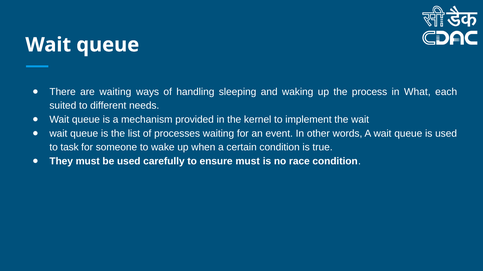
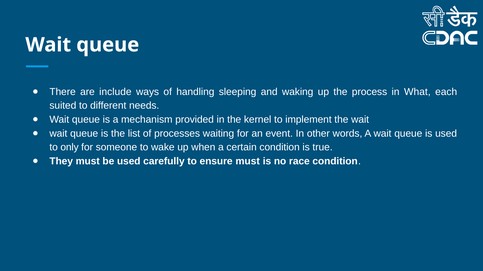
are waiting: waiting -> include (115, 92)
task: task -> only (70, 148)
